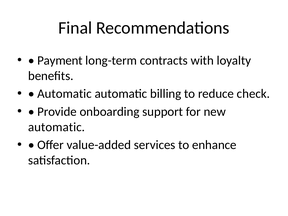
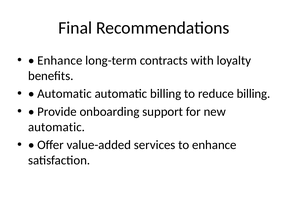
Payment: Payment -> Enhance (60, 60)
reduce check: check -> billing (253, 94)
